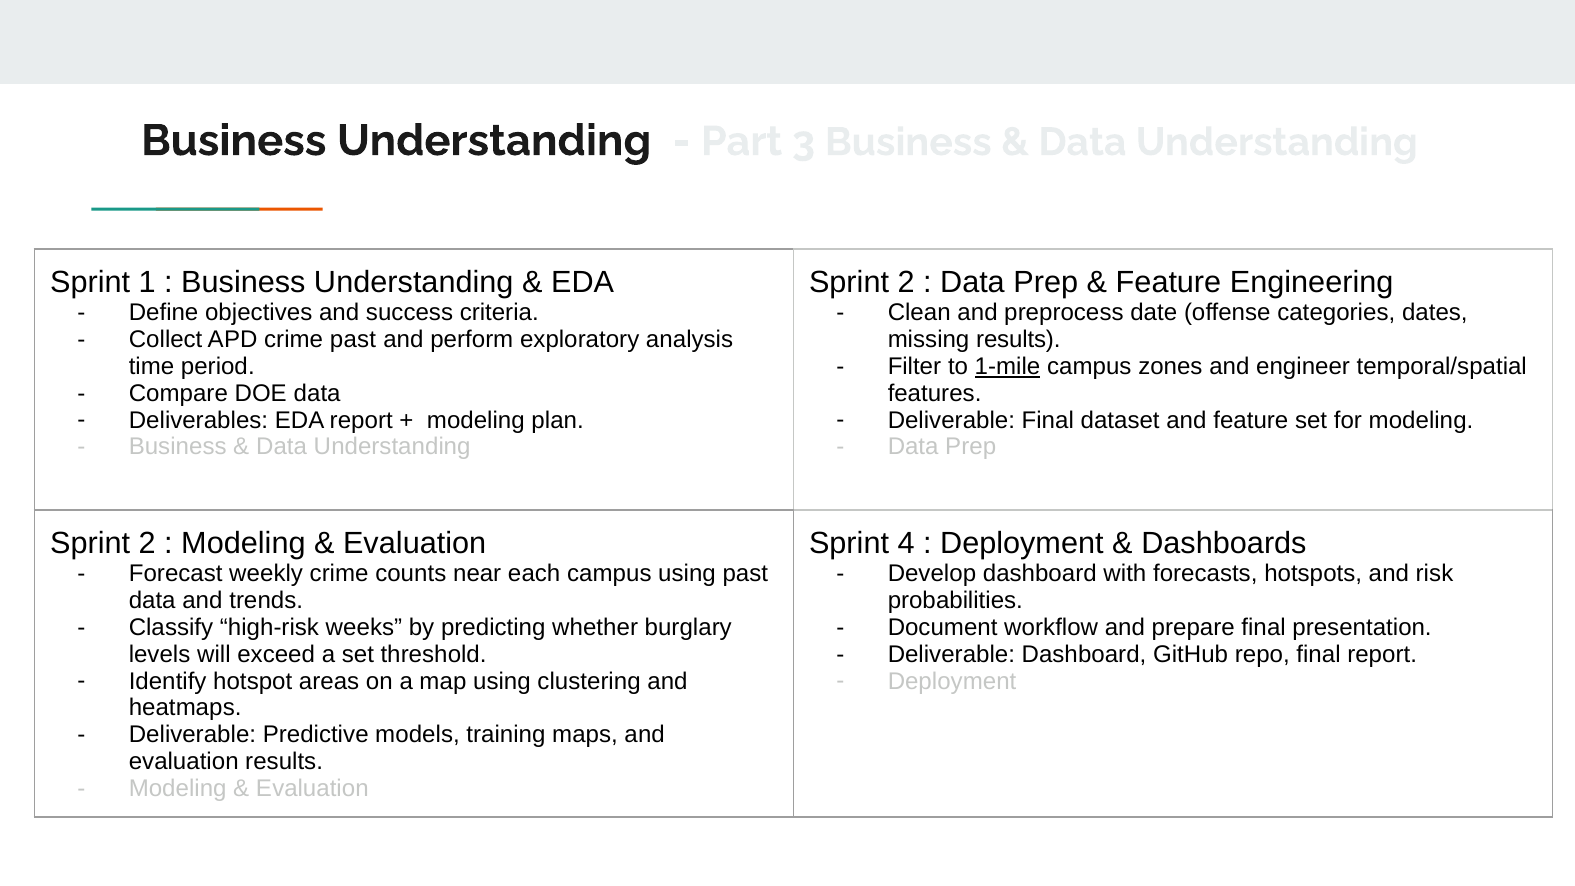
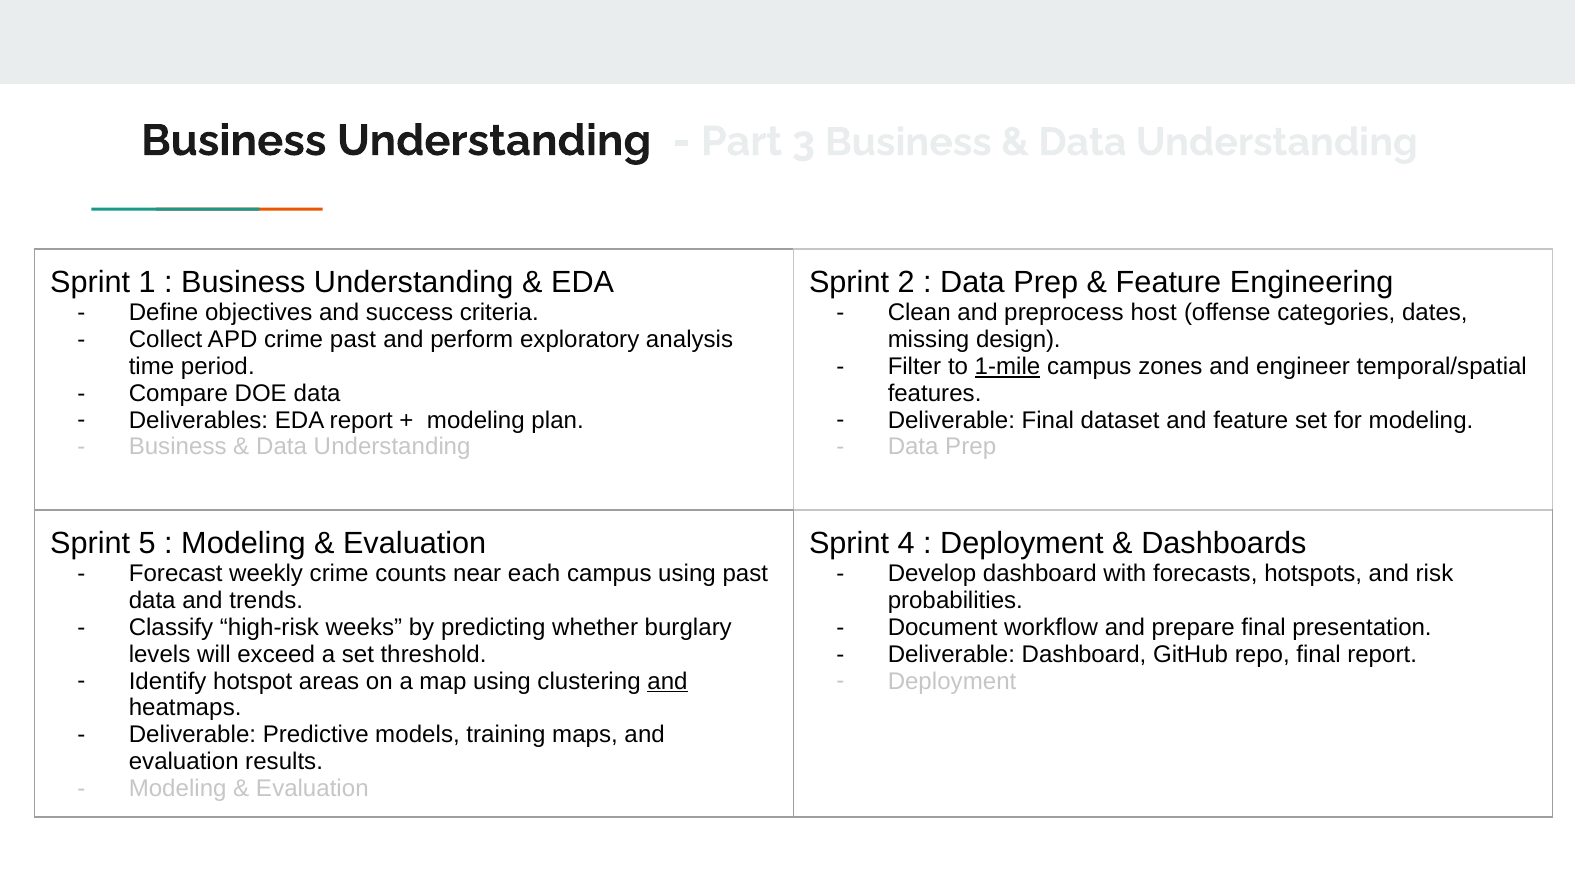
date: date -> host (1154, 313)
missing results: results -> design (1018, 340)
2: 2 -> 5 (147, 543)
and underline: none -> present (668, 681)
